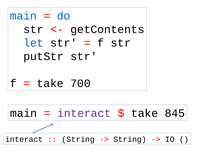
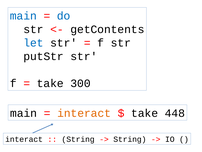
700: 700 -> 300 (80, 83)
interact colour: purple -> orange (84, 113)
845: 845 -> 448 (175, 113)
